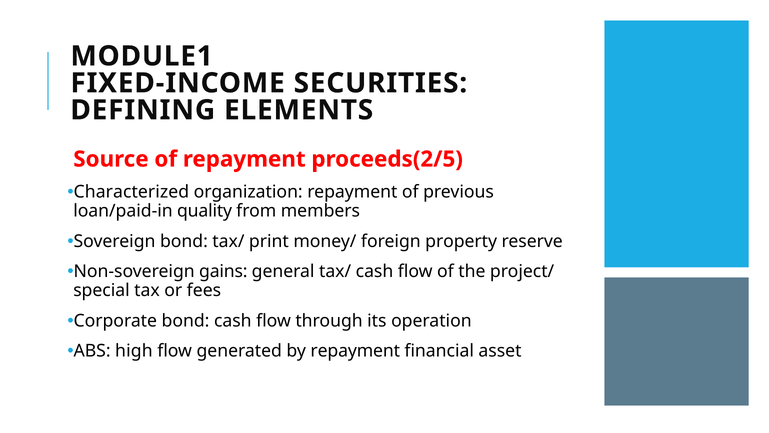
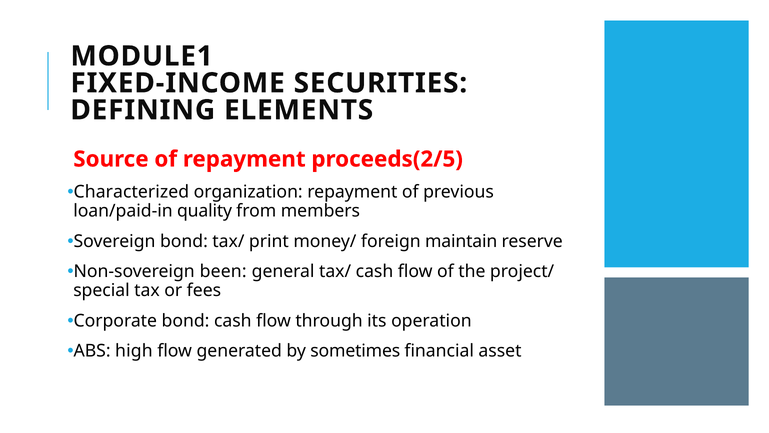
property: property -> maintain (461, 241)
gains: gains -> been (223, 271)
by repayment: repayment -> sometimes (355, 351)
